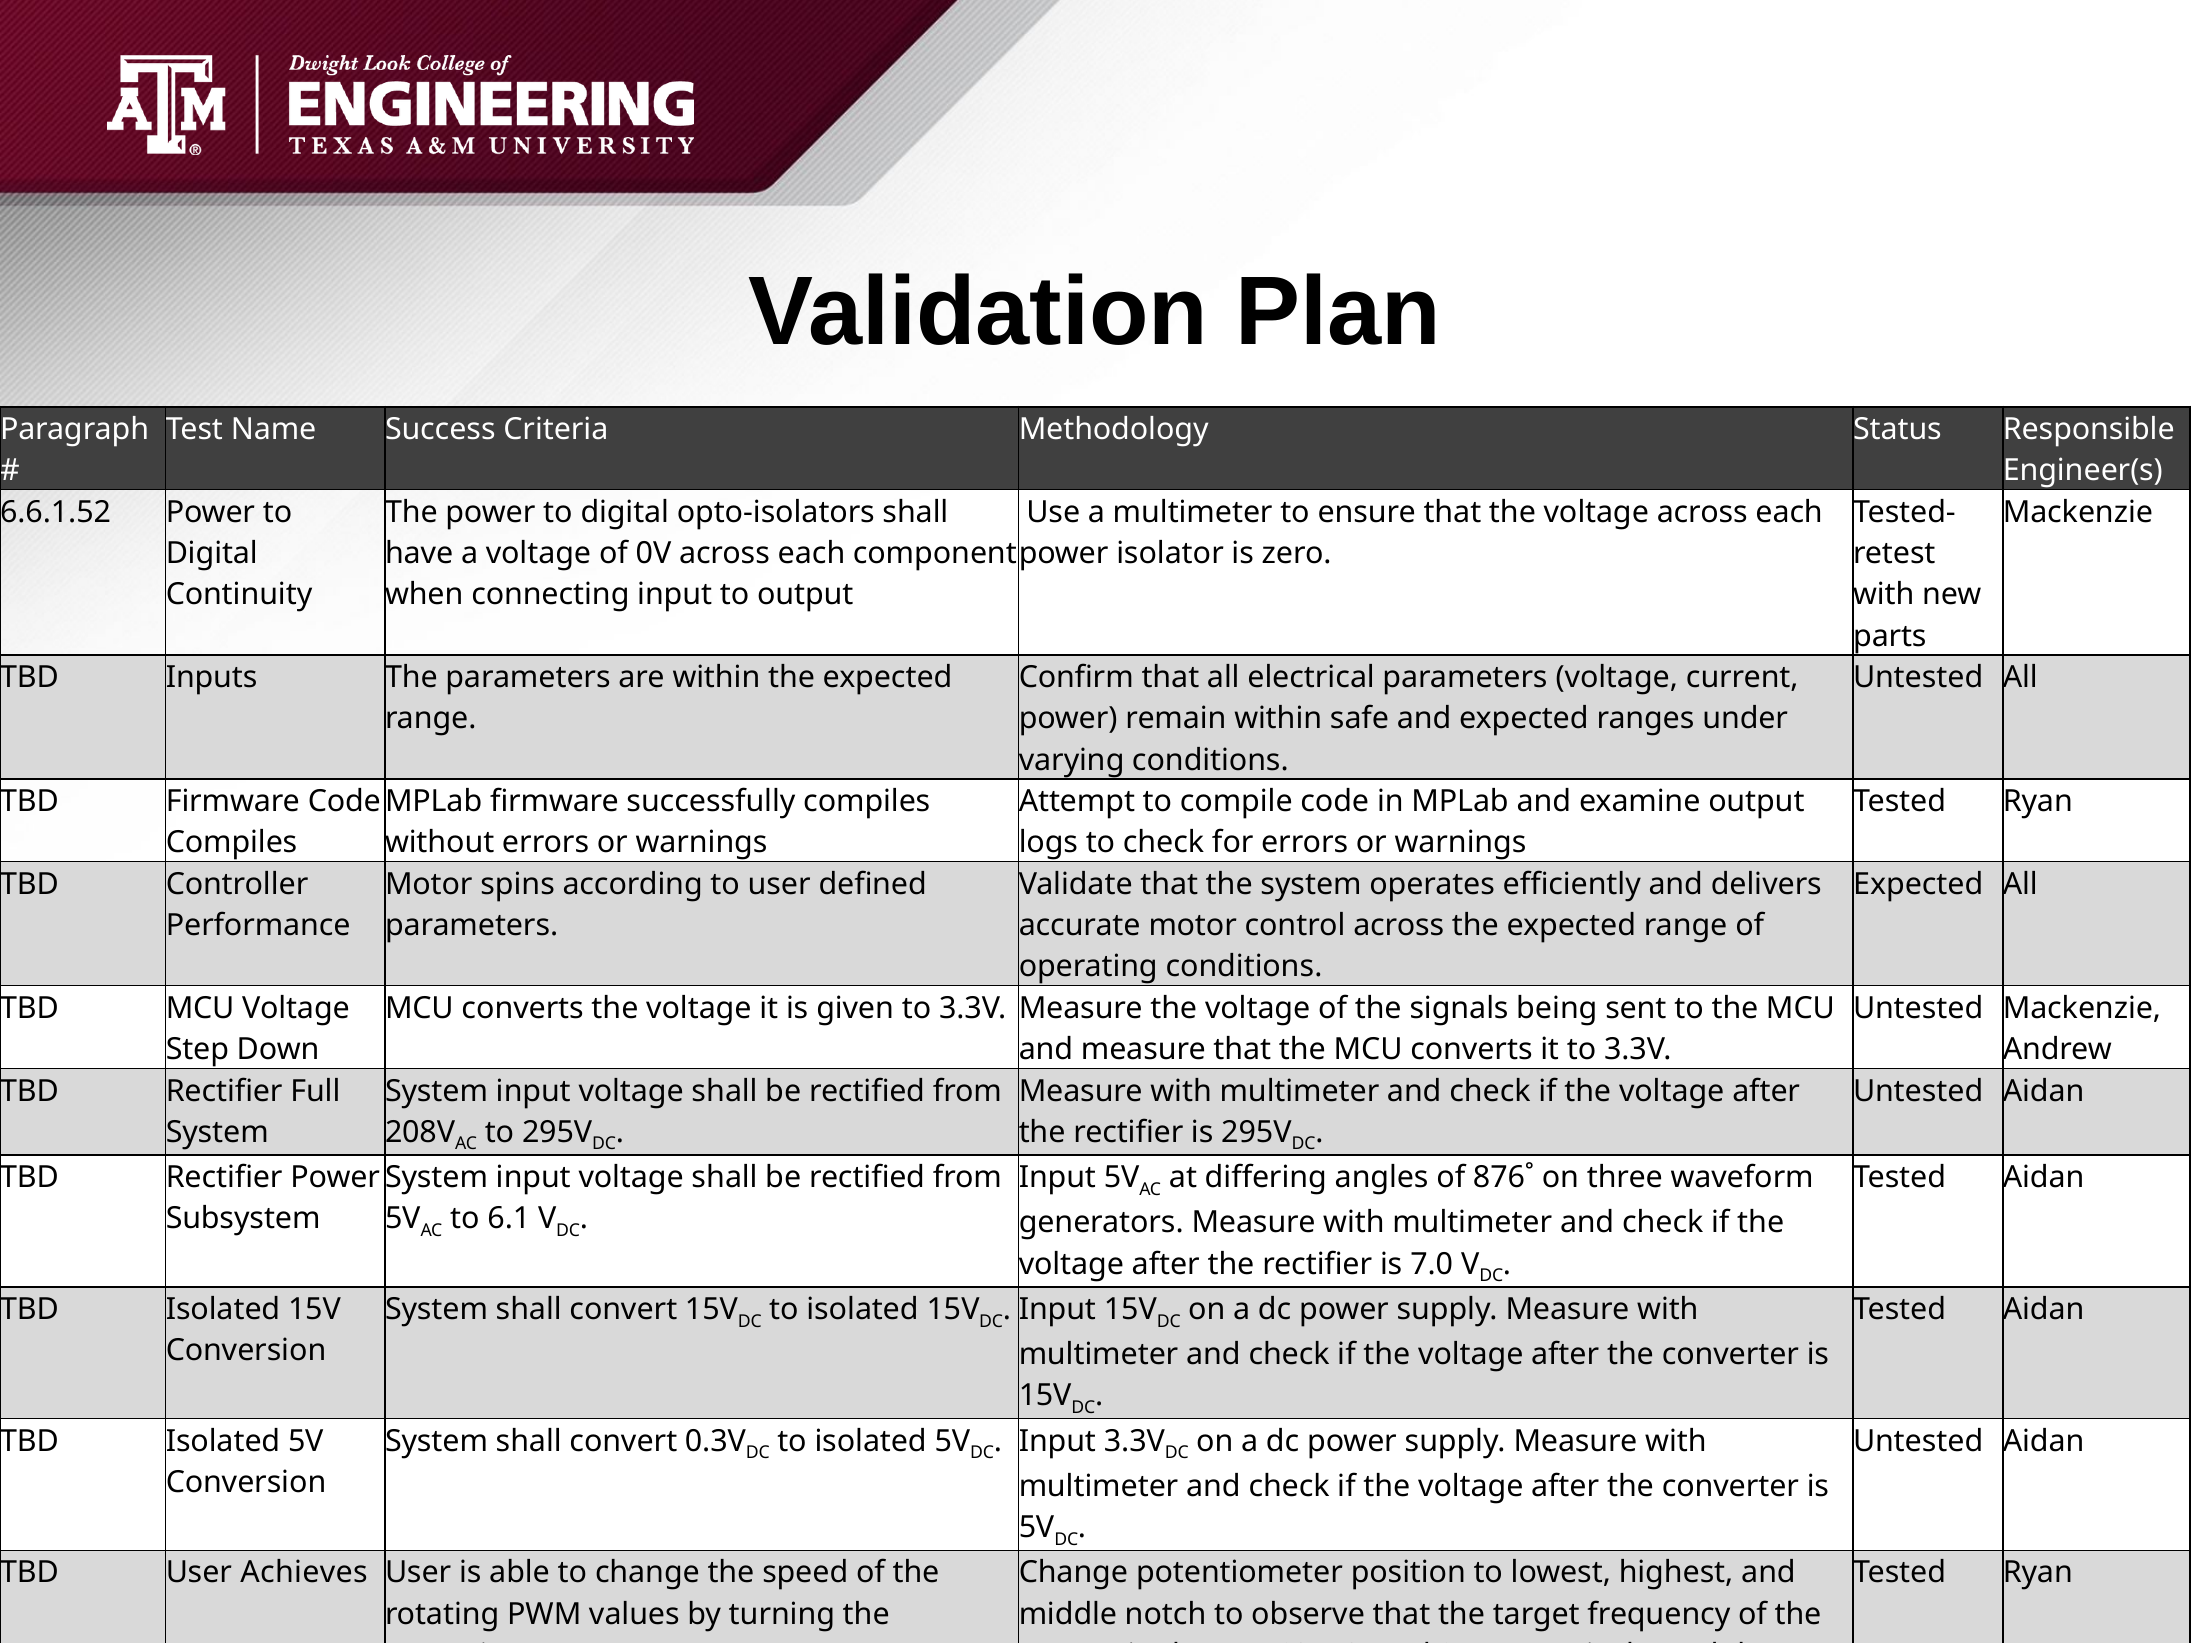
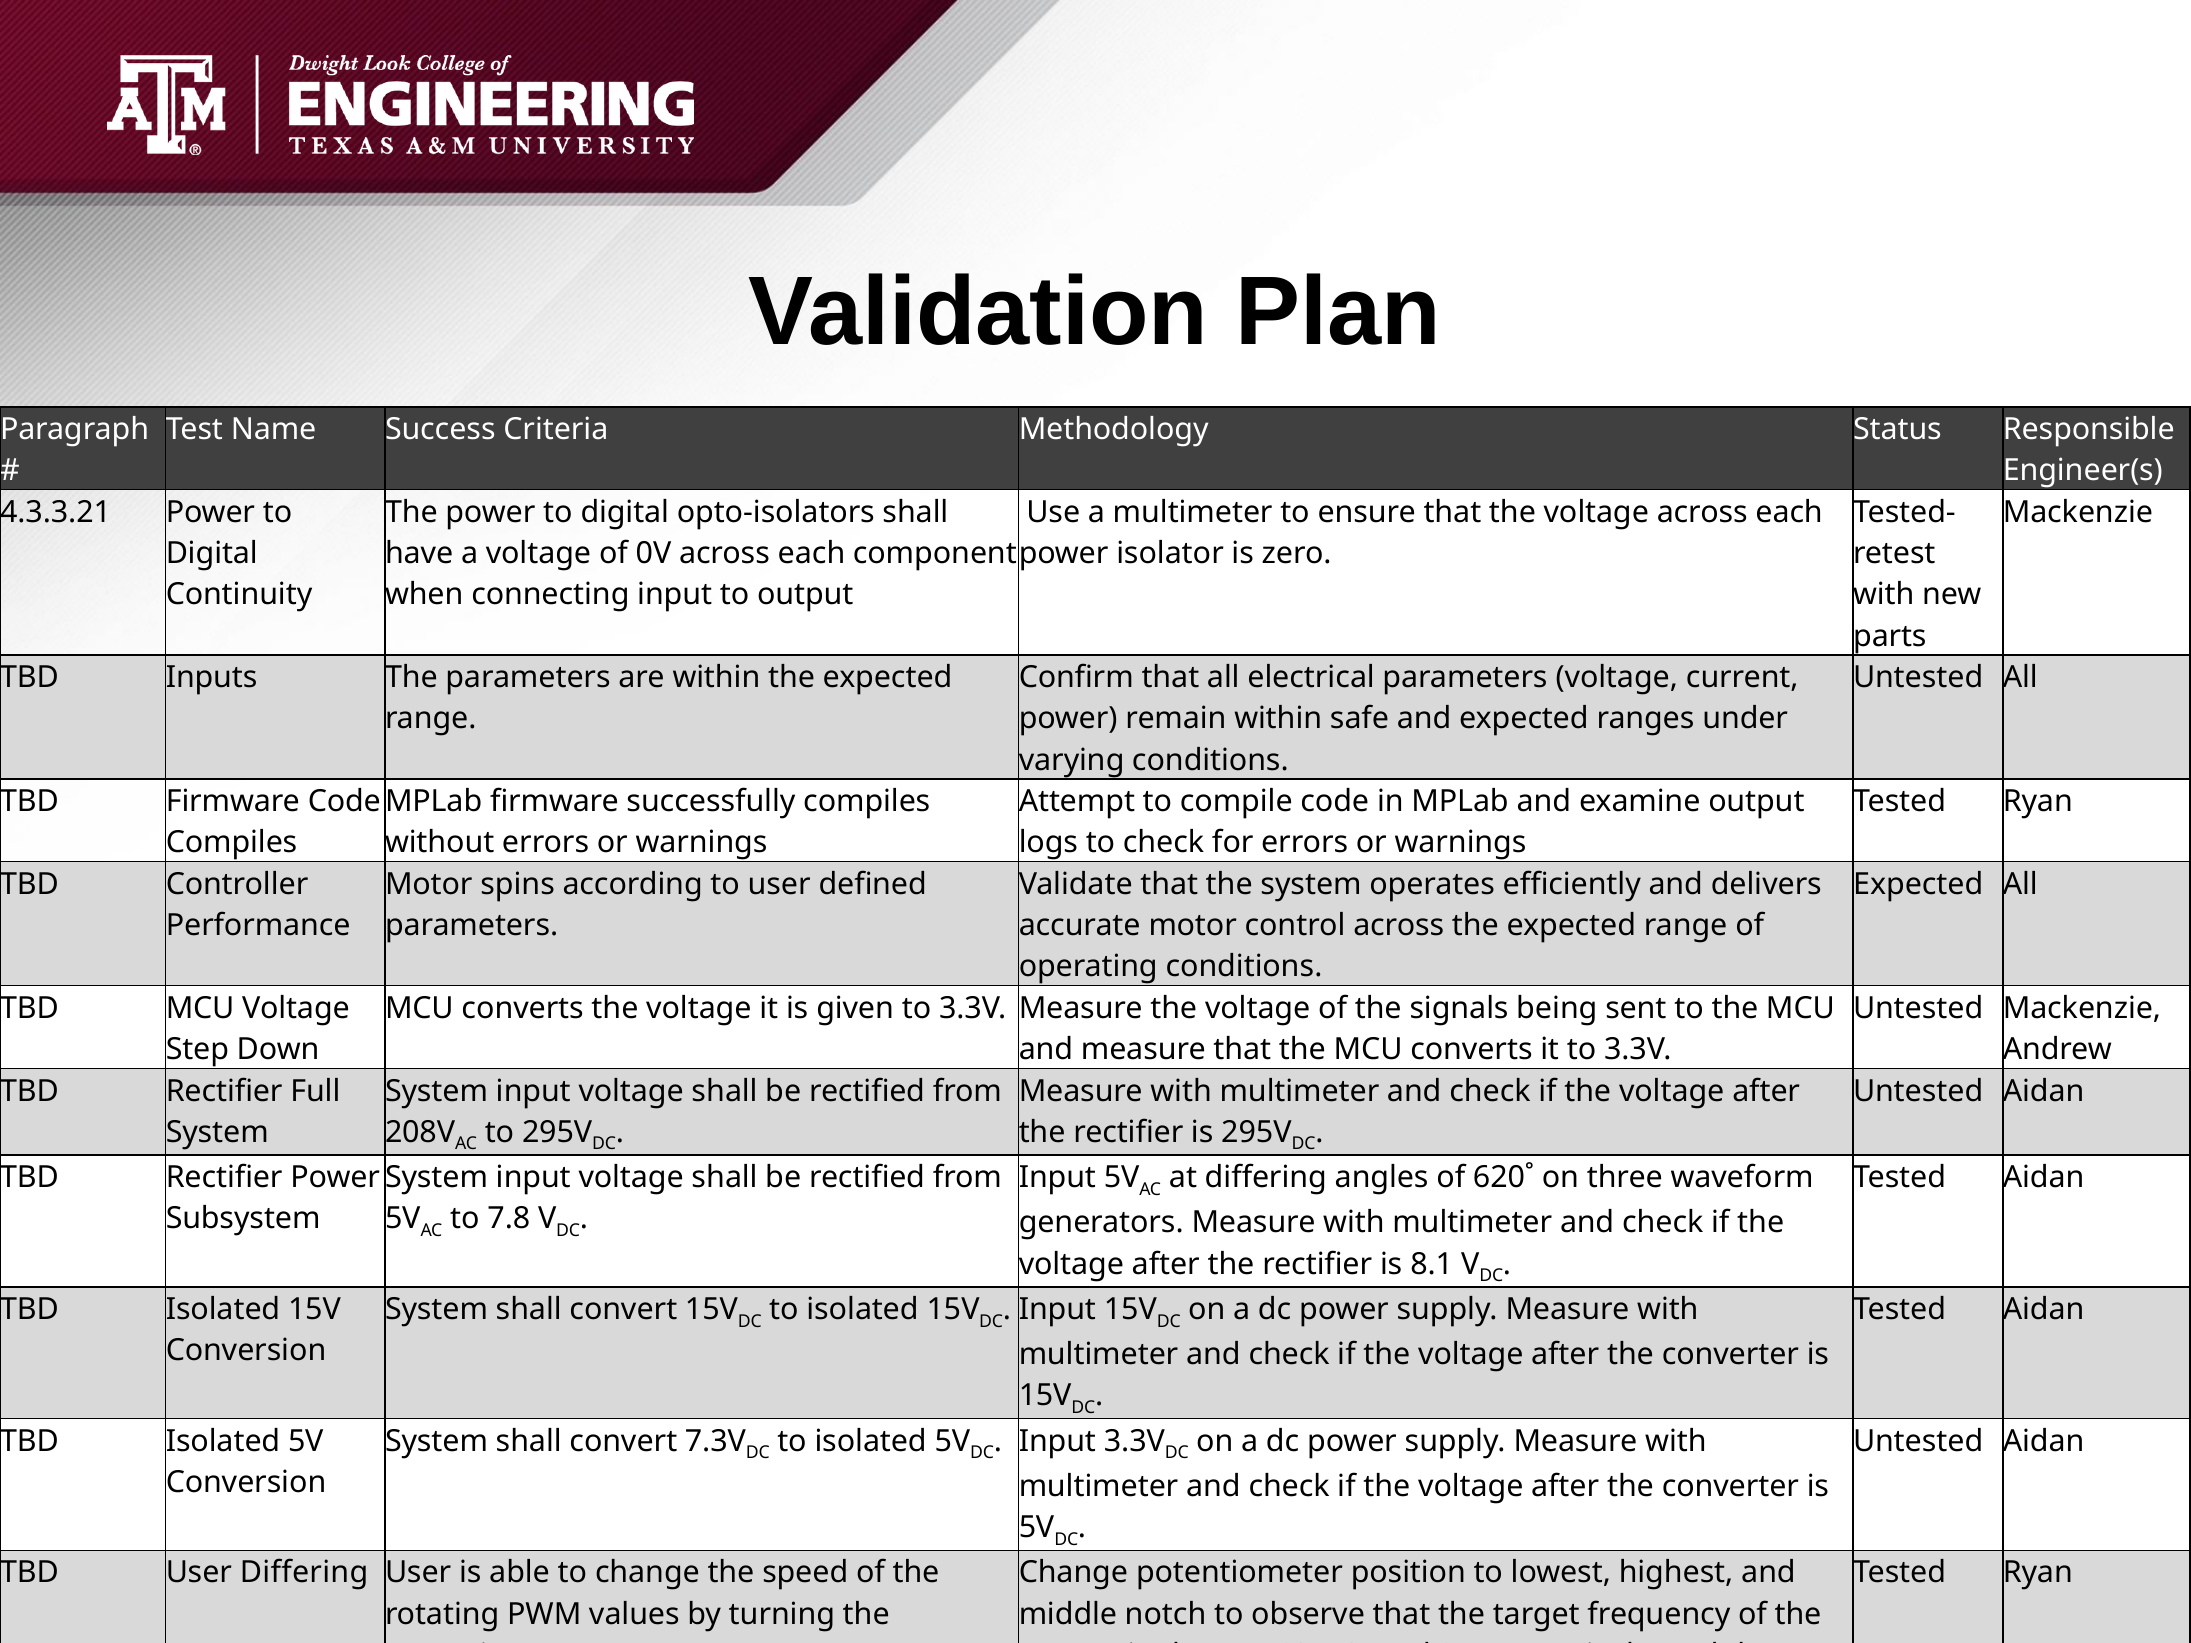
6.6.1.52: 6.6.1.52 -> 4.3.3.21 (56, 512)
876˚: 876˚ -> 620˚ (1503, 1178)
6.1: 6.1 -> 7.8 (509, 1219)
7.0: 7.0 -> 8.1 (1432, 1264)
0.3V: 0.3V -> 7.3V (715, 1441)
User Achieves: Achieves -> Differing (304, 1573)
